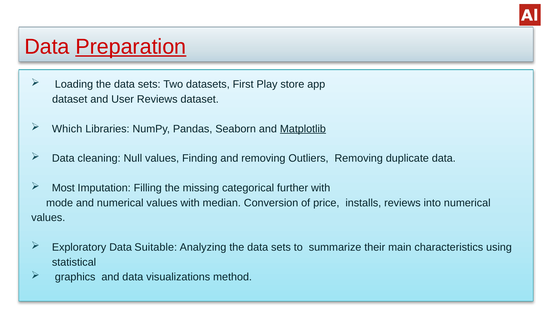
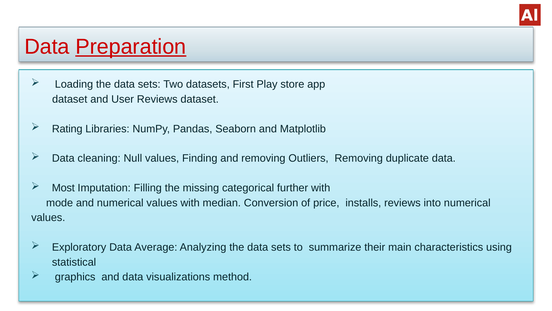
Which: Which -> Rating (67, 129)
Matplotlib underline: present -> none (303, 129)
Suitable: Suitable -> Average (156, 247)
